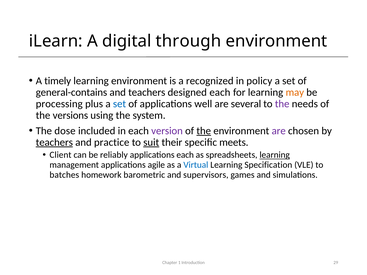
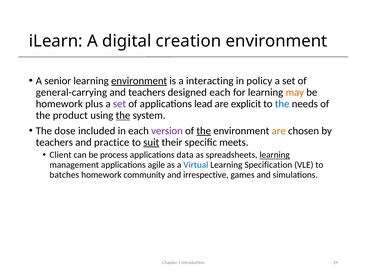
through: through -> creation (188, 41)
timely: timely -> senior (58, 81)
environment underline: none -> present (139, 81)
recognized: recognized -> interacting (210, 81)
general-contains: general-contains -> general-carrying (71, 92)
processing: processing -> homework (59, 104)
set colour: blue -> purple (120, 104)
well: well -> lead (203, 104)
several: several -> explicit (246, 104)
the colour: purple -> blue (282, 104)
versions: versions -> product (70, 115)
the underline: none -> present (123, 115)
are colour: purple -> orange (279, 131)
teachers underline: present -> none (54, 142)
reliably: reliably -> process (114, 155)
applications each: each -> data (185, 155)
barometric: barometric -> community (144, 175)
supervisors: supervisors -> irrespective (206, 175)
